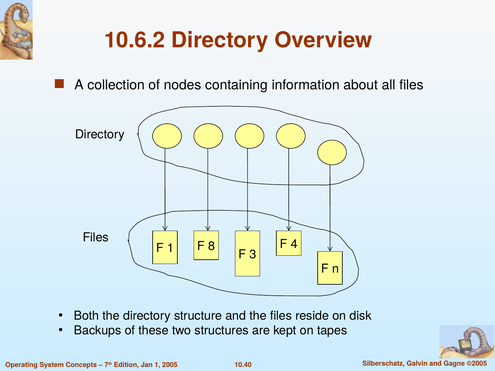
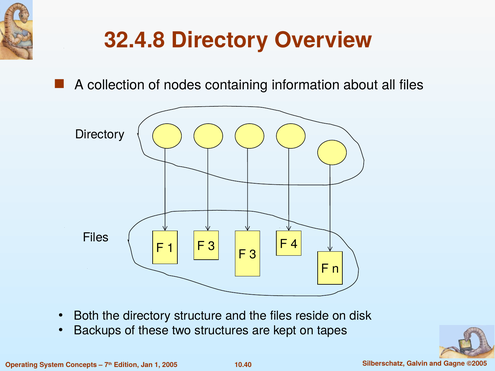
10.6.2: 10.6.2 -> 32.4.8 (135, 40)
1 F 8: 8 -> 3 (212, 246)
